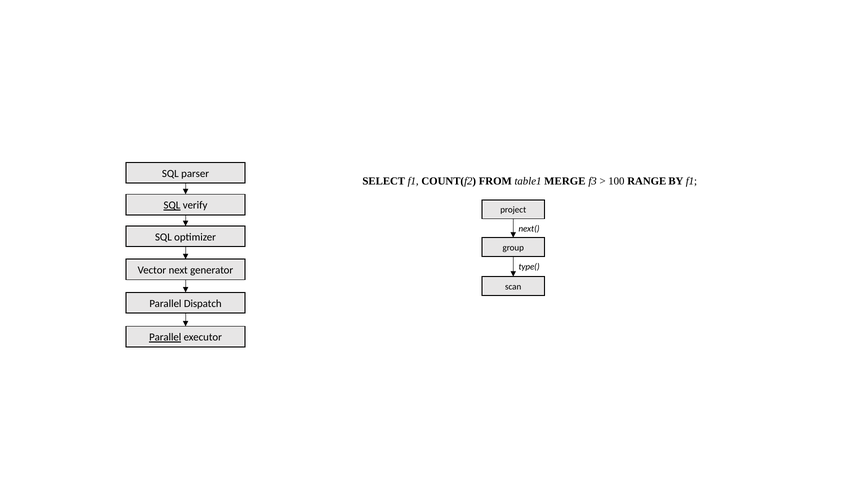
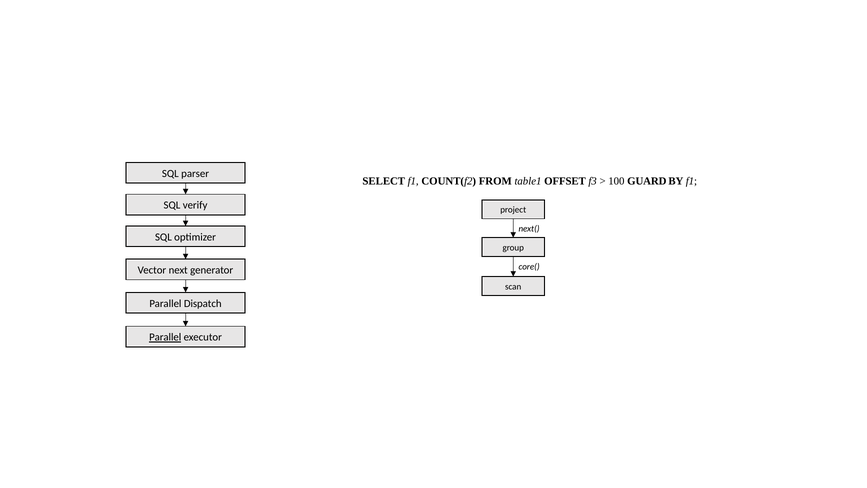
MERGE: MERGE -> OFFSET (565, 181)
RANGE: RANGE -> GUARD (647, 181)
SQL underline: present -> none (172, 205)
type(: type( -> core( (529, 267)
